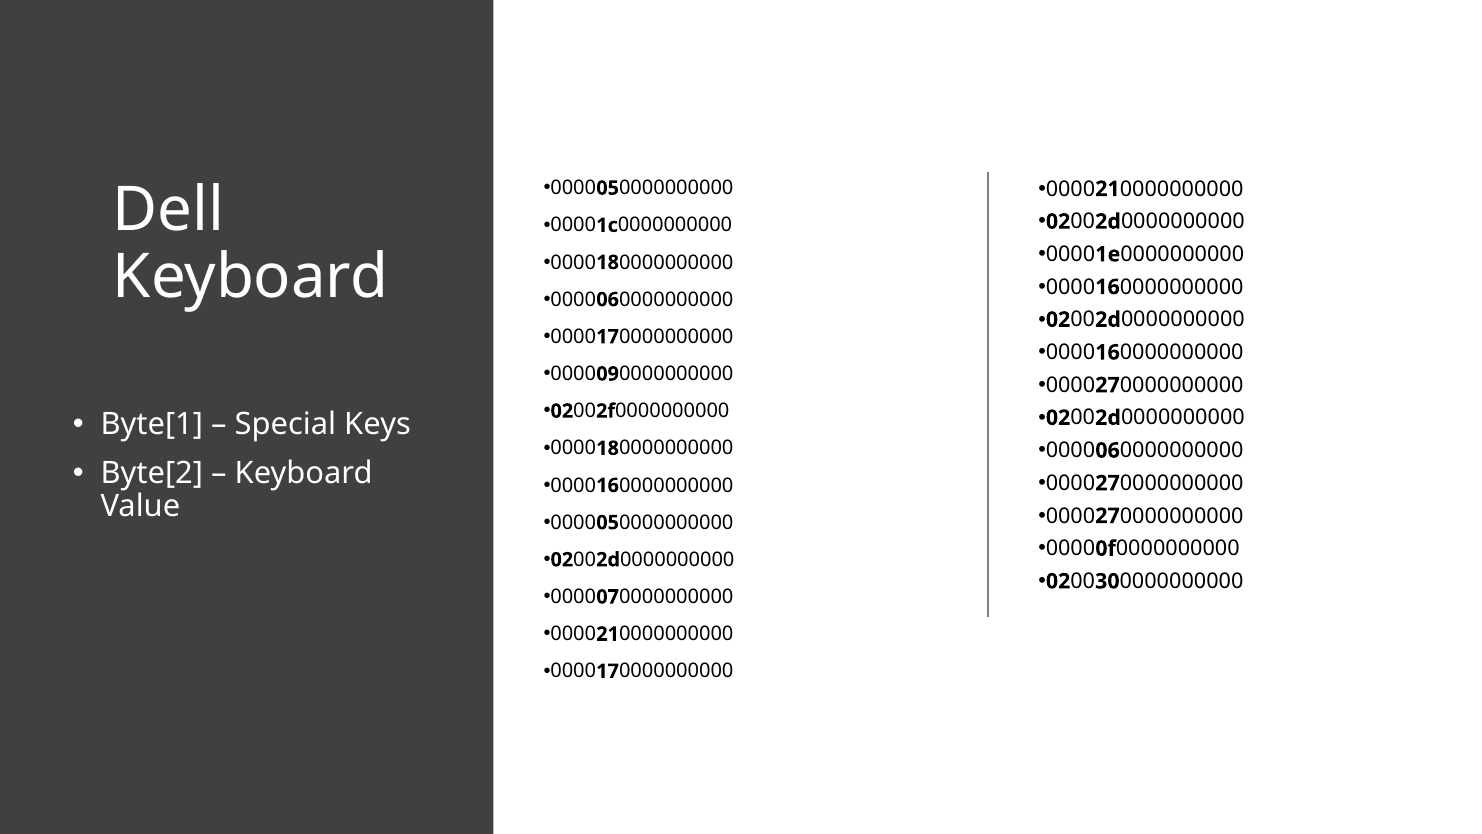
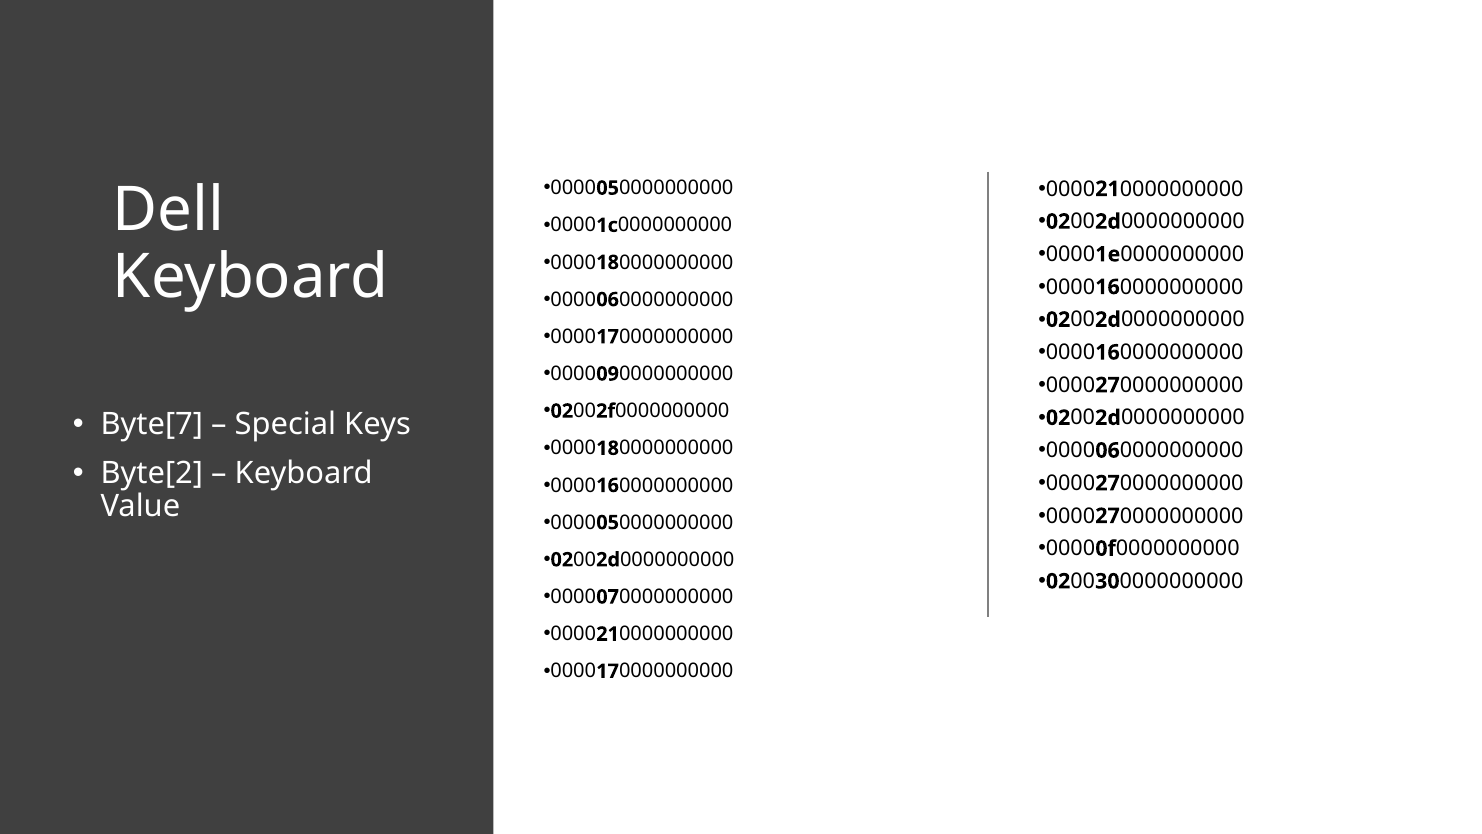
Byte[1: Byte[1 -> Byte[7 (152, 424)
